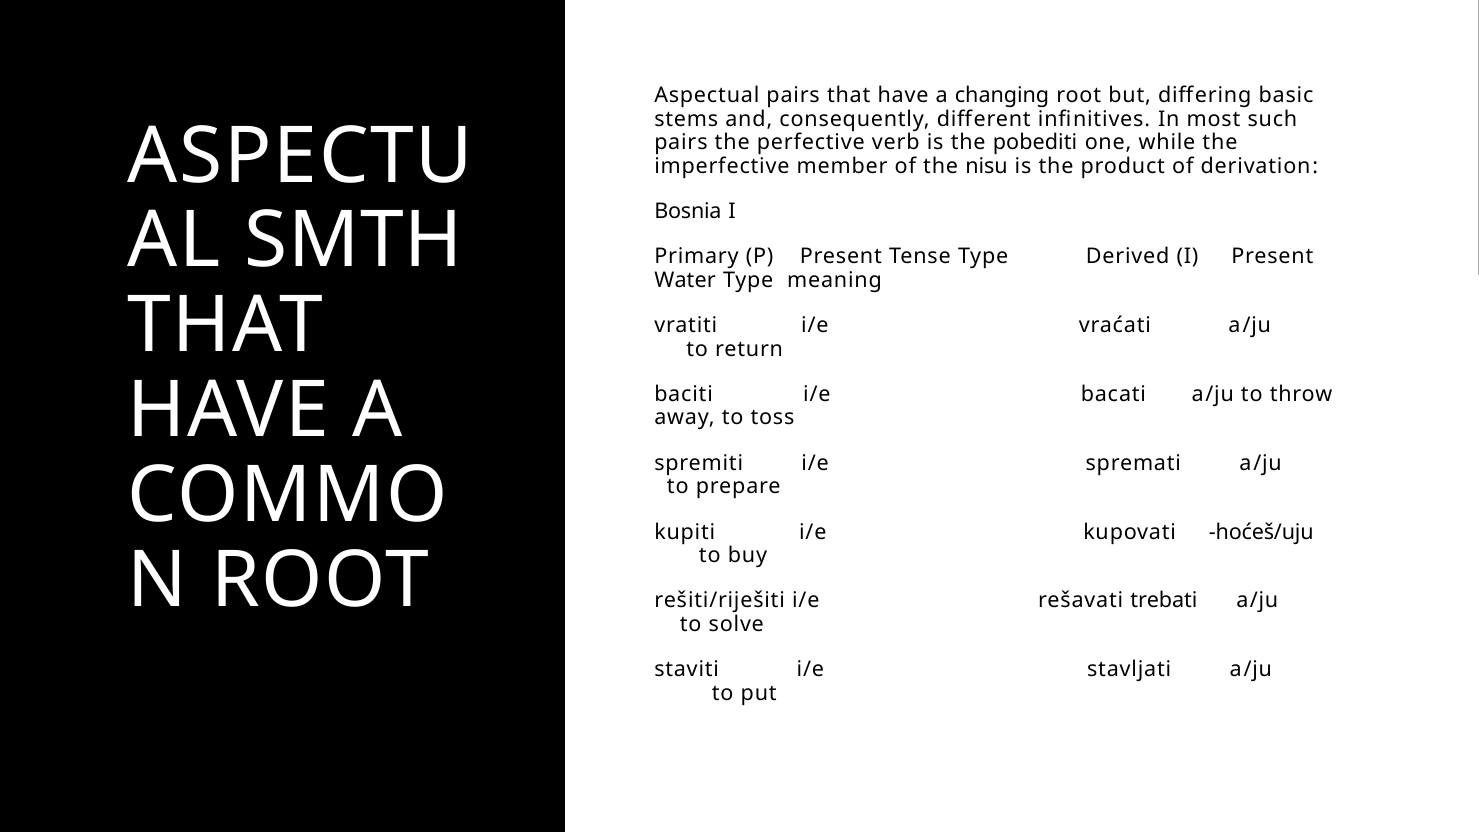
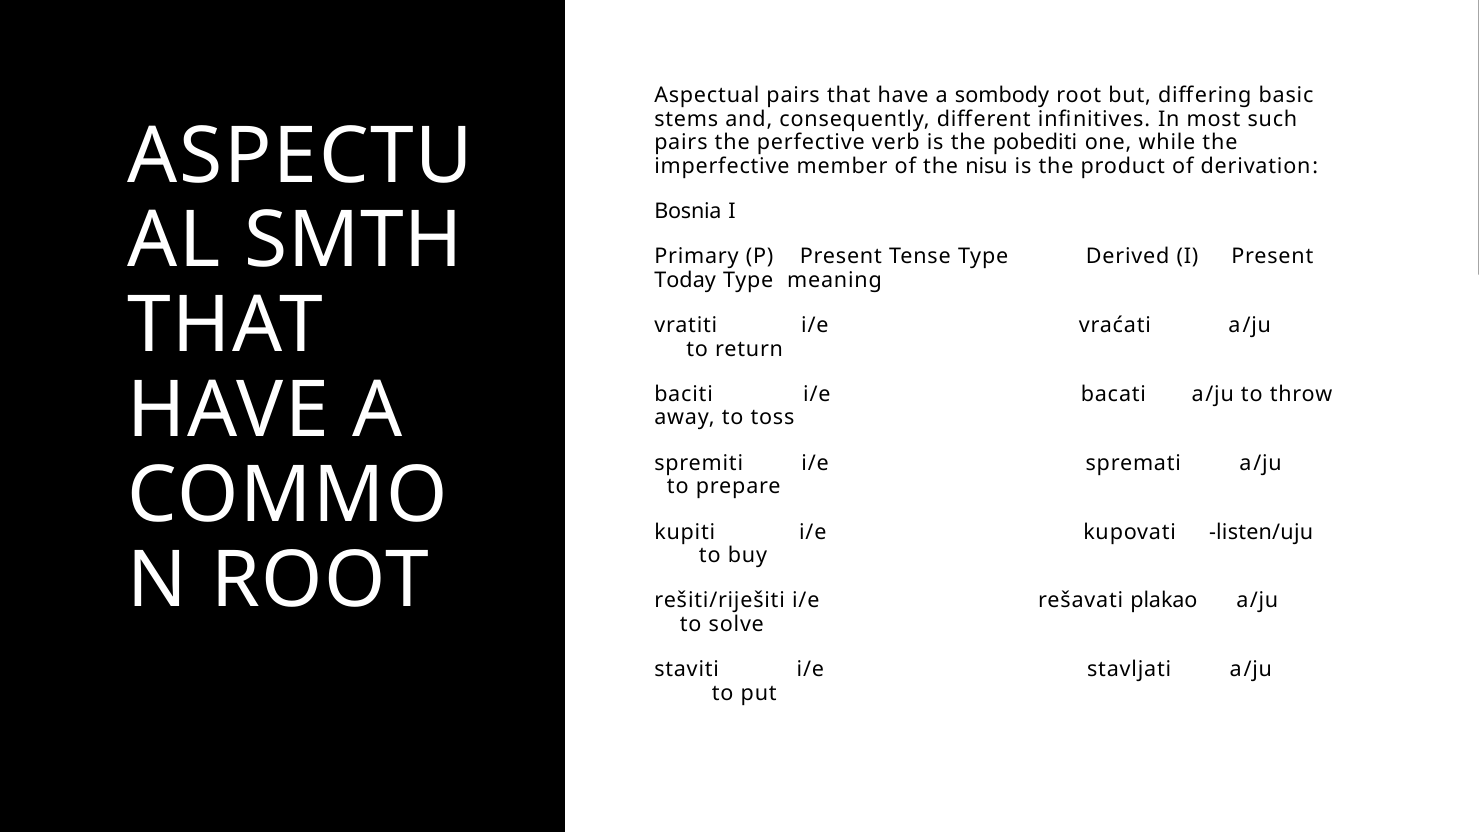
changing: changing -> sombody (1002, 95)
Water: Water -> Today (685, 280)
hoćeš/uju: hoćeš/uju -> listen/uju (1261, 532)
trebati: trebati -> plakao (1164, 601)
